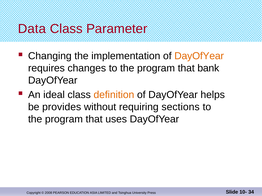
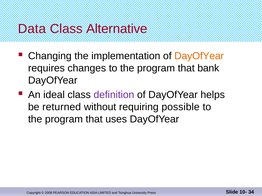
Parameter: Parameter -> Alternative (117, 29)
definition colour: orange -> purple (114, 95)
provides: provides -> returned (62, 107)
sections: sections -> possible (181, 107)
